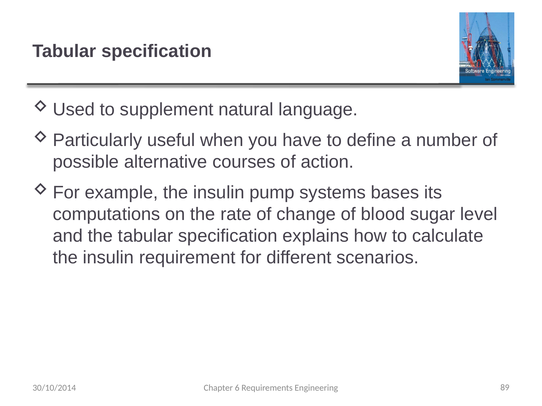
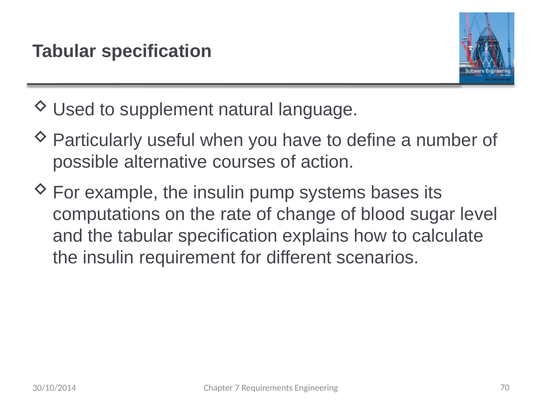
6: 6 -> 7 (237, 388)
89: 89 -> 70 (505, 388)
